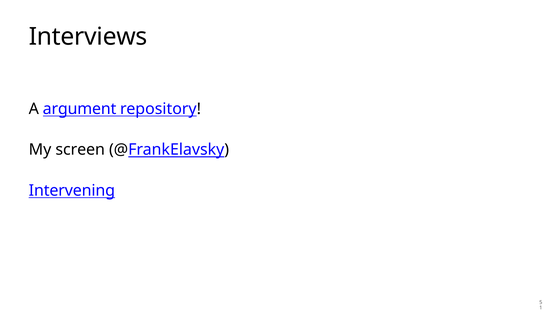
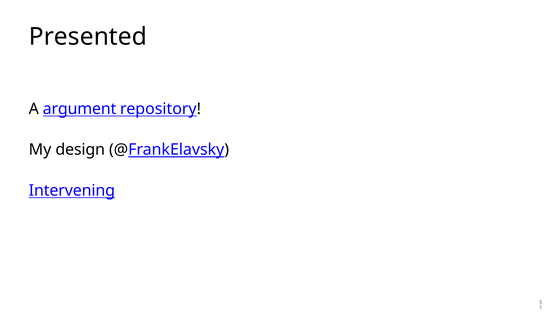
Interviews: Interviews -> Presented (88, 37)
screen: screen -> design (80, 150)
